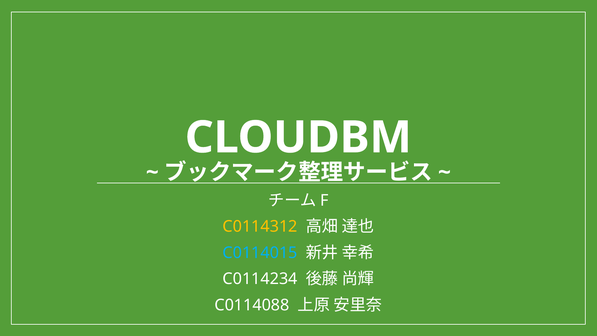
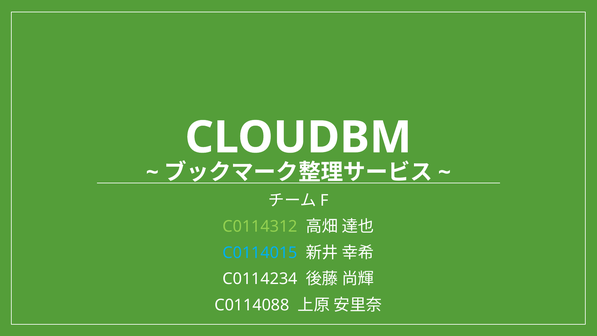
C0114312 colour: yellow -> light green (260, 227)
